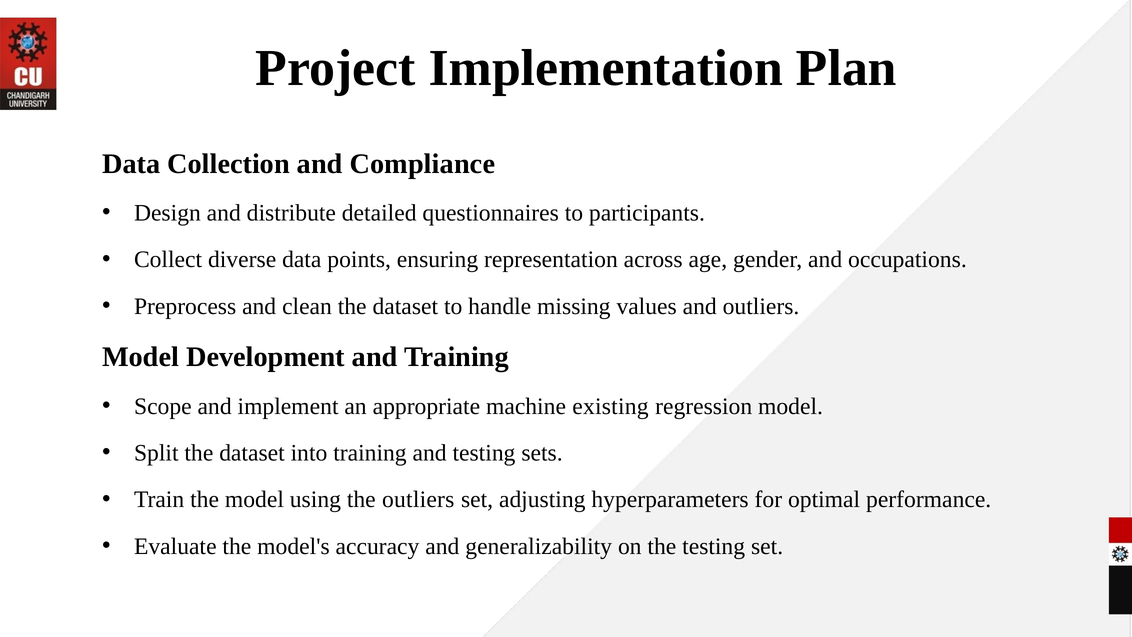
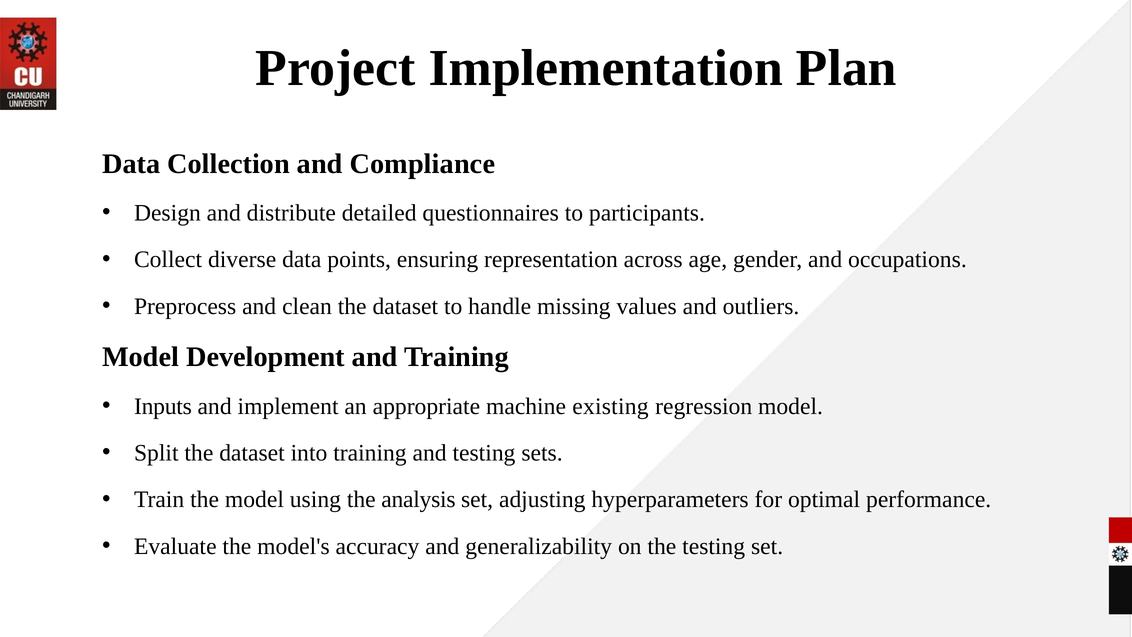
Scope: Scope -> Inputs (163, 406)
the outliers: outliers -> analysis (418, 500)
